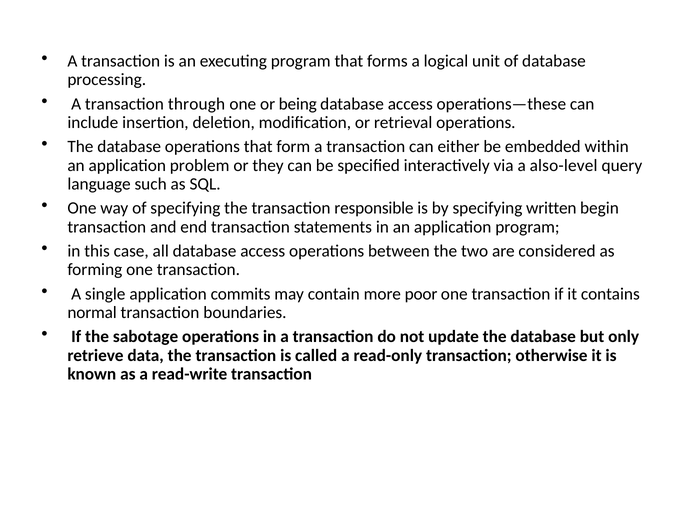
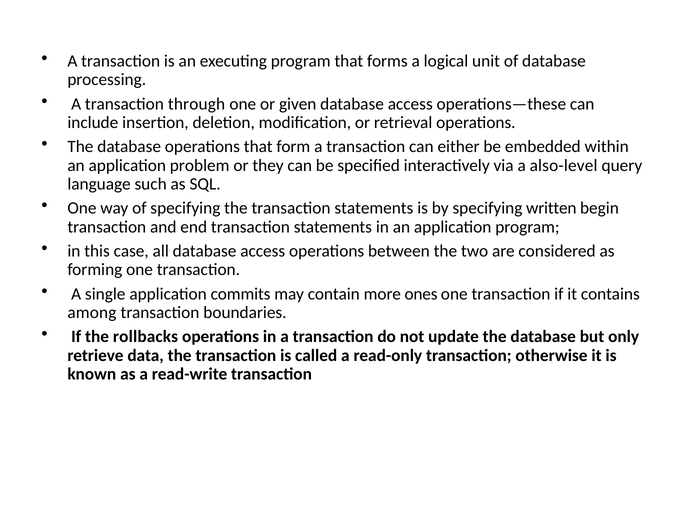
being: being -> given (298, 104)
the transaction responsible: responsible -> statements (374, 208)
poor: poor -> ones (421, 294)
normal: normal -> among (92, 313)
sabotage: sabotage -> rollbacks (146, 337)
